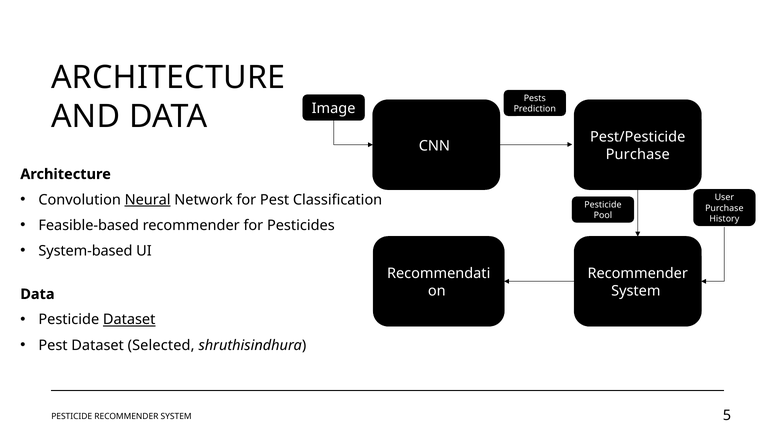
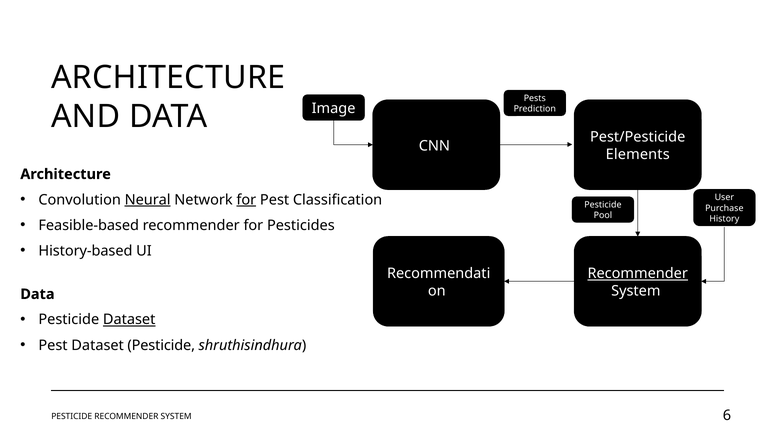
Purchase: Purchase -> Elements (638, 154)
for underline: none -> present (246, 200)
System-based: System-based -> History-based (85, 251)
Recommender underline: none -> present (638, 274)
Dataset Selected: Selected -> Pesticide (161, 345)
5: 5 -> 6 (727, 415)
